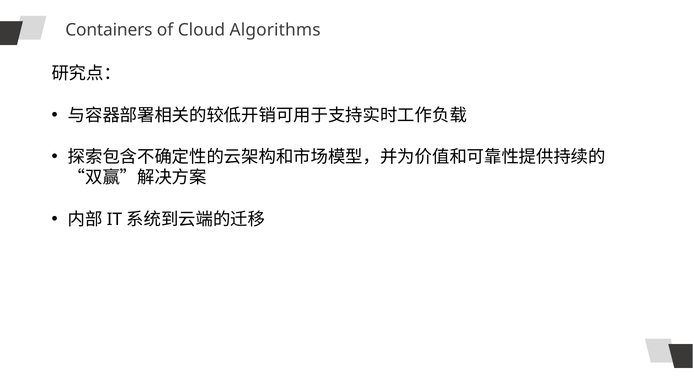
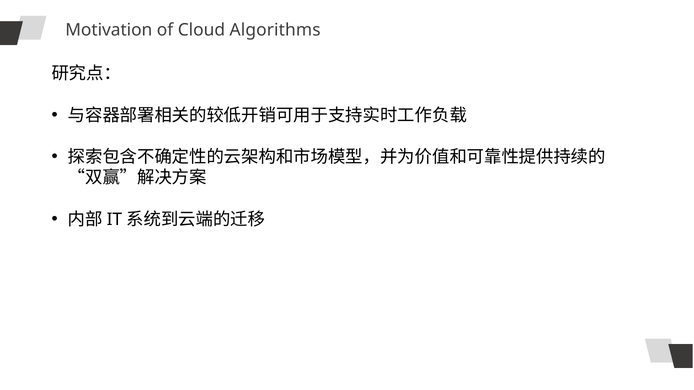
Containers: Containers -> Motivation (109, 30)
